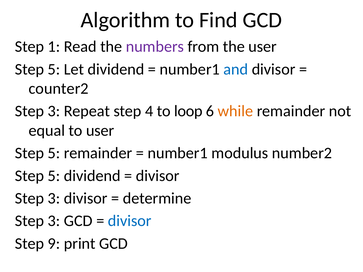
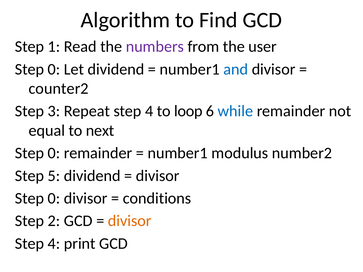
5: 5 -> 0 (54, 69)
while colour: orange -> blue (235, 111)
to user: user -> next (100, 131)
5: 5 -> 0 (54, 153)
3: 3 -> 0 (54, 198)
determine: determine -> conditions (157, 198)
3: 3 -> 2 (54, 221)
divisor colour: blue -> orange (130, 221)
9: 9 -> 4 (54, 244)
